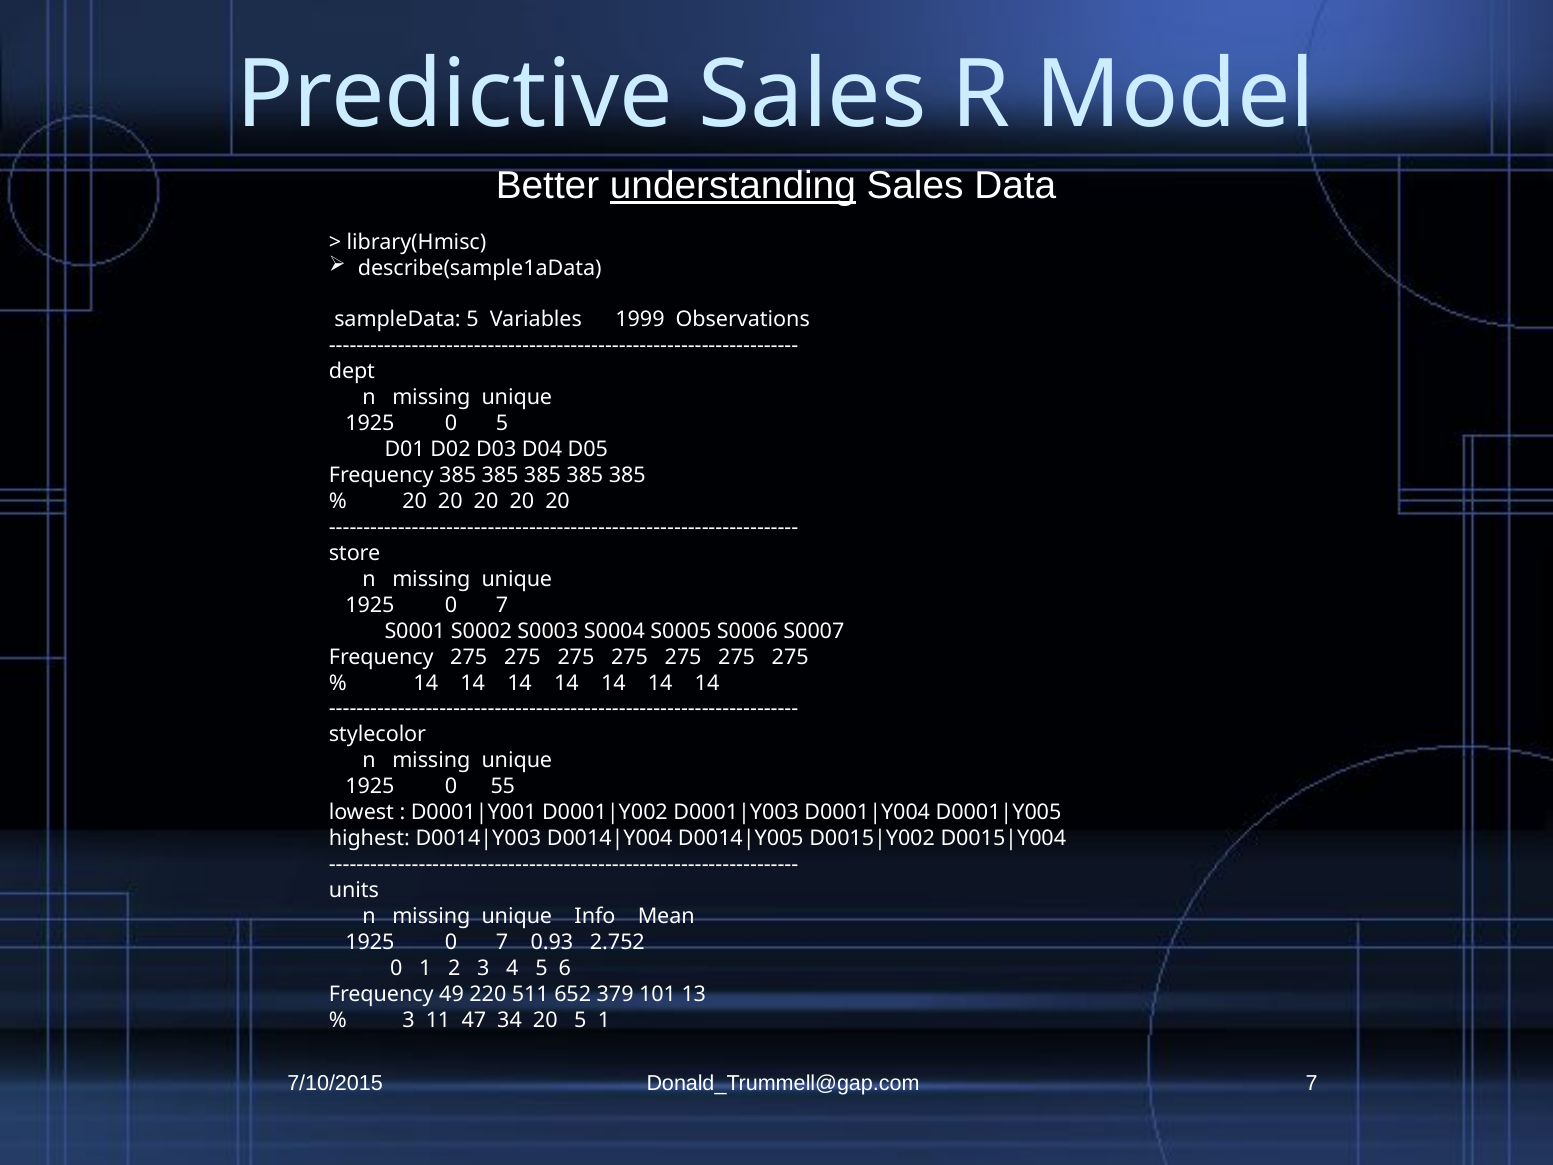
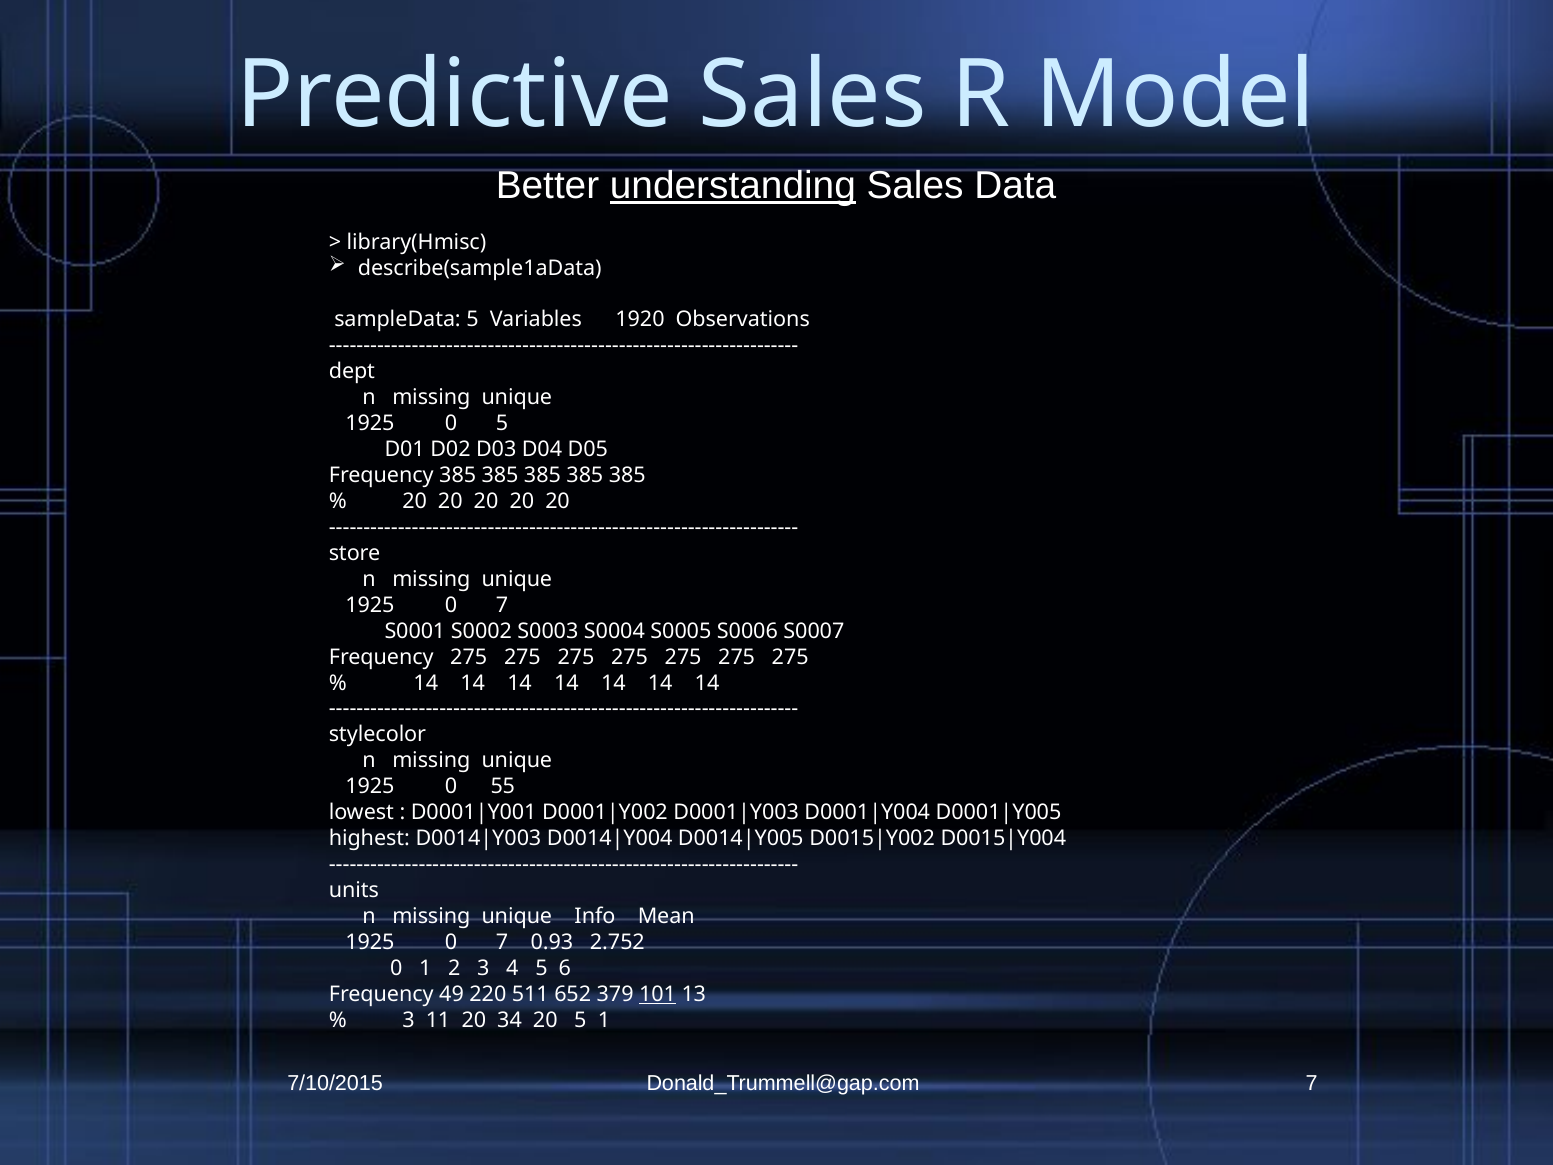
1999: 1999 -> 1920 (640, 320)
101 underline: none -> present (658, 994)
11 47: 47 -> 20 (474, 1020)
